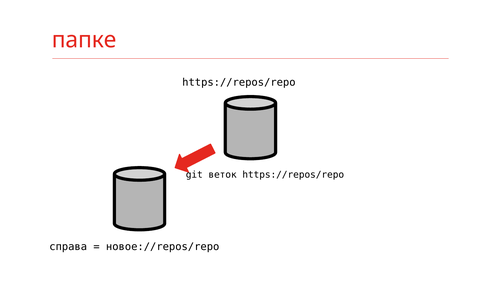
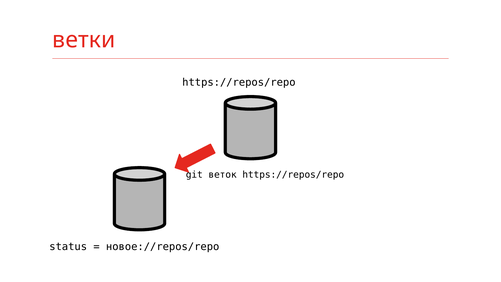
папке: папке -> ветки (84, 40)
справа: справа -> status (68, 246)
